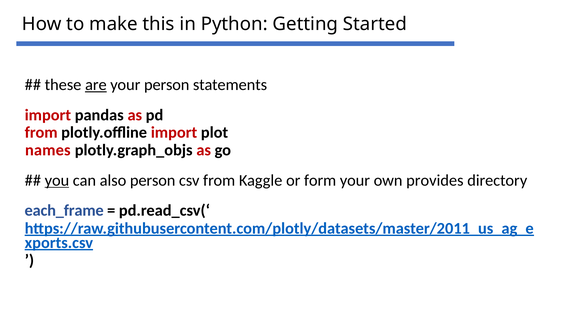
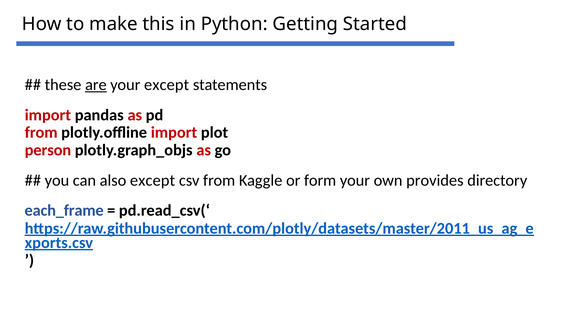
your person: person -> except (167, 85)
names: names -> person (48, 151)
you underline: present -> none (57, 181)
also person: person -> except (153, 181)
